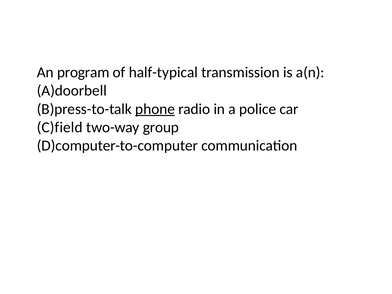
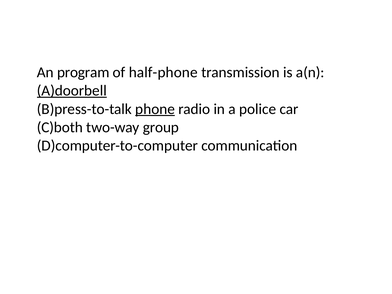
half-typical: half-typical -> half-phone (163, 72)
A)doorbell underline: none -> present (72, 91)
C)field: C)field -> C)both (60, 127)
